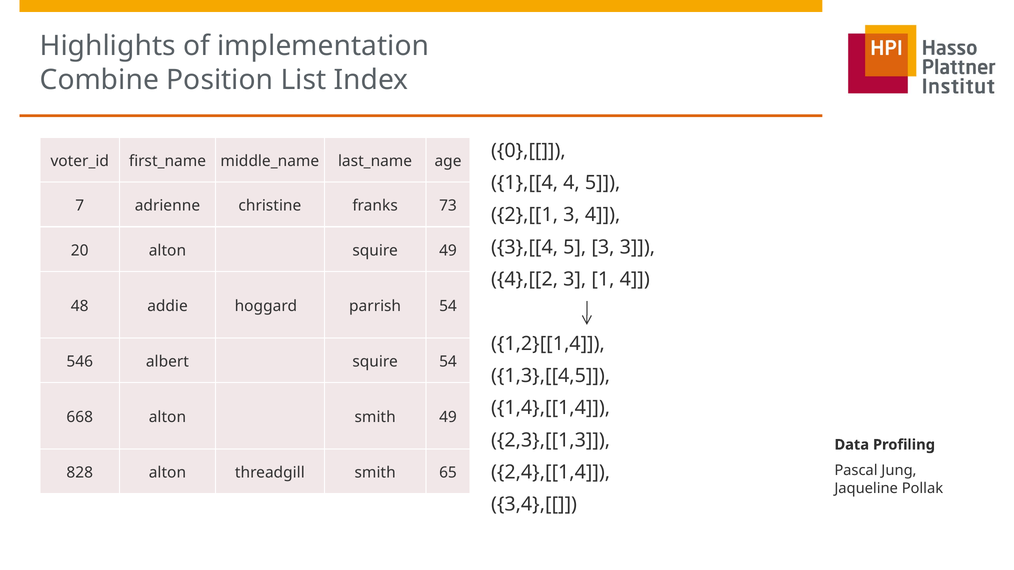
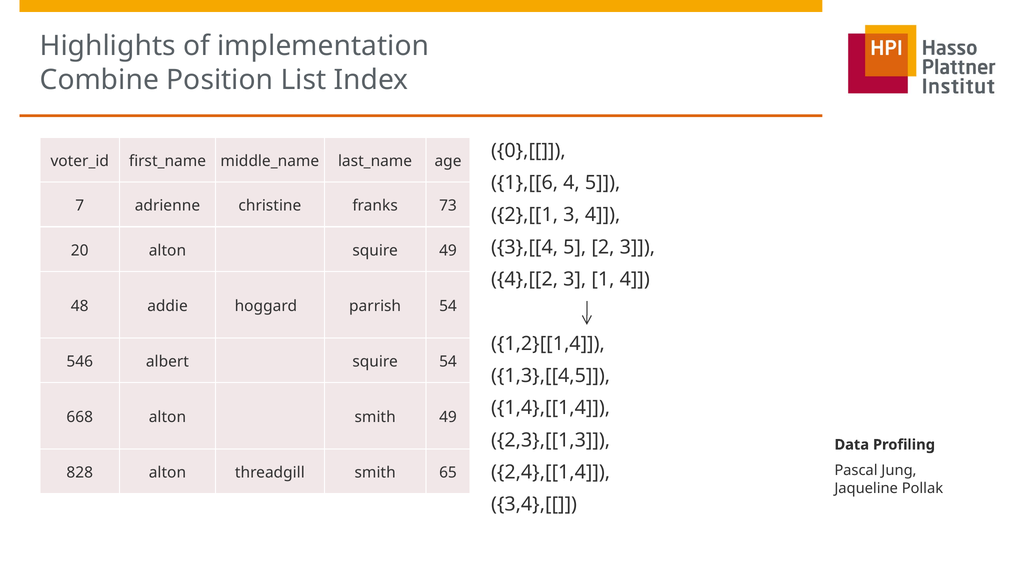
1},[[4: 1},[[4 -> 1},[[6 (525, 183)
5 3: 3 -> 2 (603, 247)
